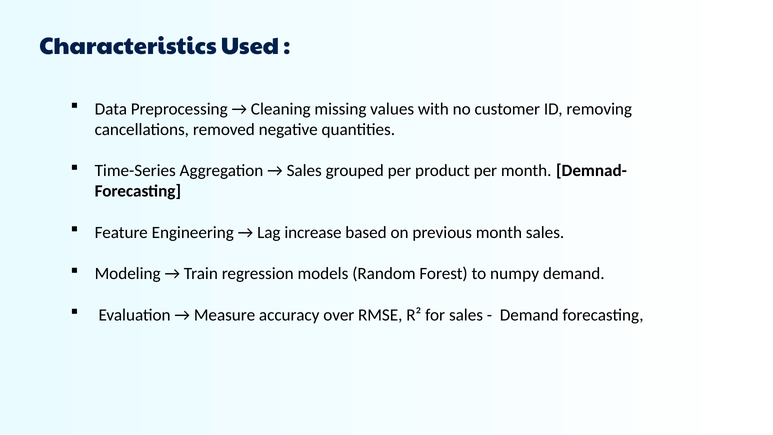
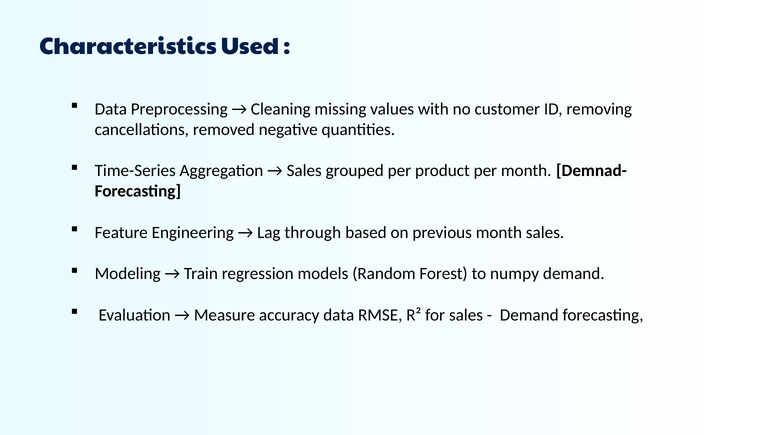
increase: increase -> through (313, 232)
accuracy over: over -> data (339, 315)
